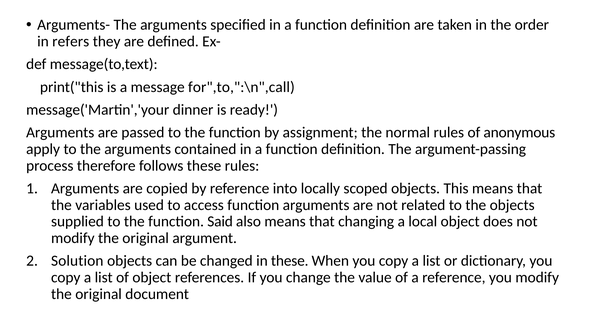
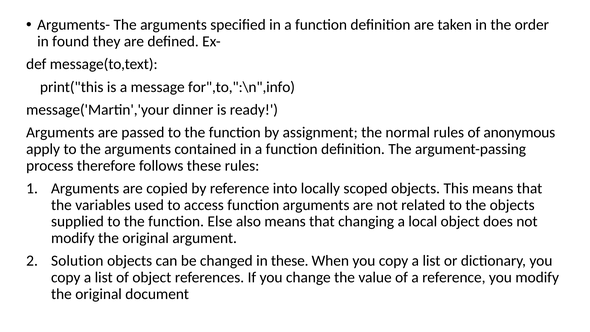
refers: refers -> found (71, 41)
for",to,":\n",call: for",to,":\n",call -> for",to,":\n",info (242, 87)
Said: Said -> Else (220, 221)
